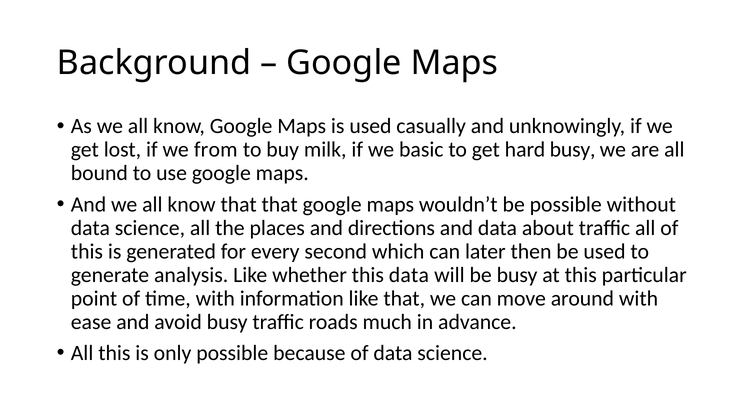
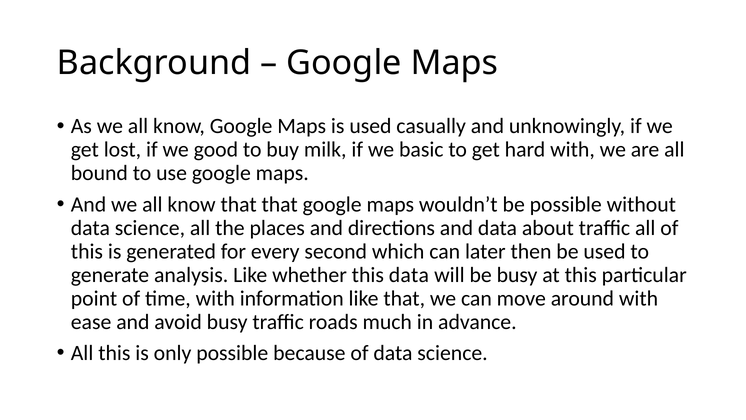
from: from -> good (216, 150)
hard busy: busy -> with (572, 150)
